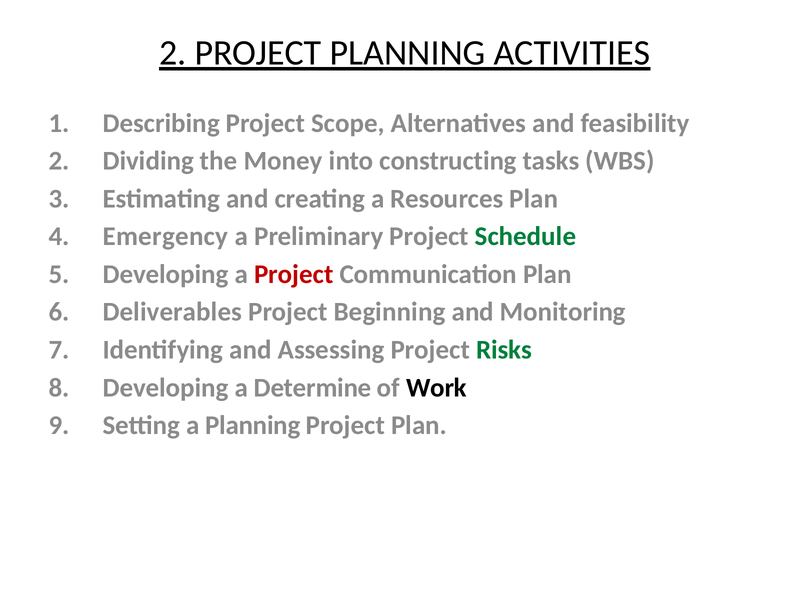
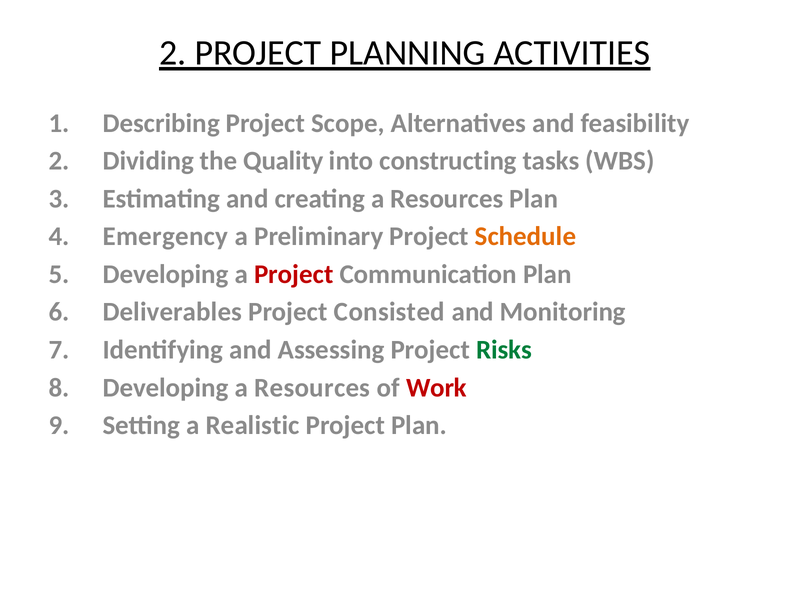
Money: Money -> Quality (283, 161)
Schedule colour: green -> orange (526, 237)
Beginning: Beginning -> Consisted (389, 312)
Developing a Determine: Determine -> Resources (312, 388)
Work colour: black -> red (436, 388)
a Planning: Planning -> Realistic (253, 426)
